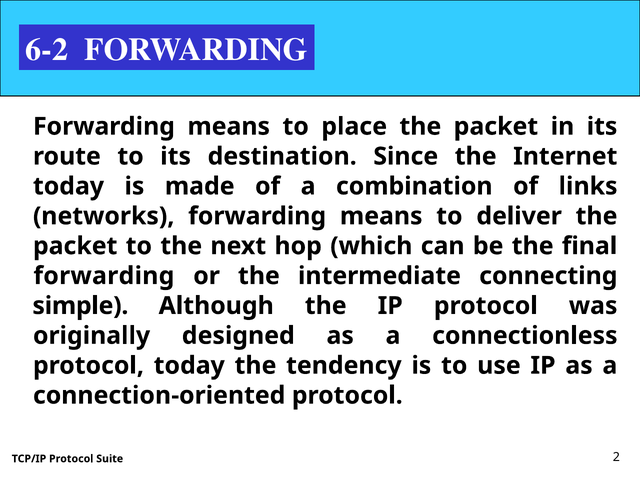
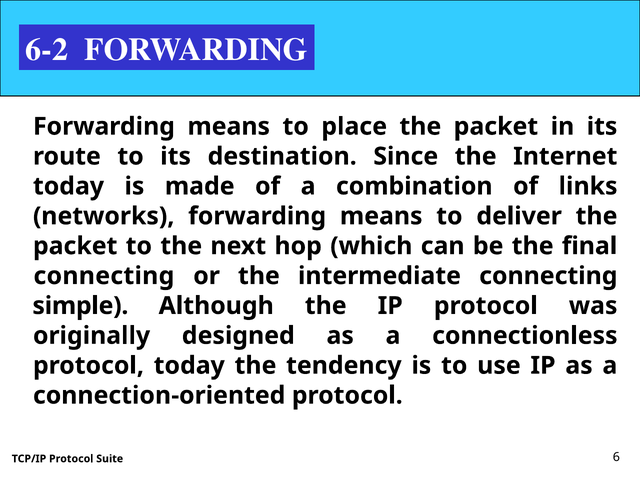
forwarding: forwarding -> connecting (104, 276)
2: 2 -> 6 (616, 457)
